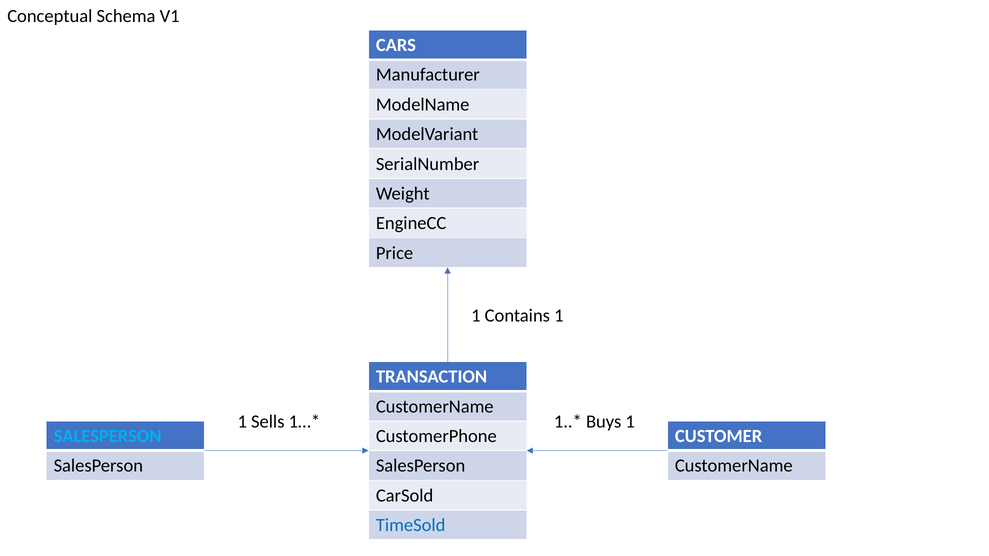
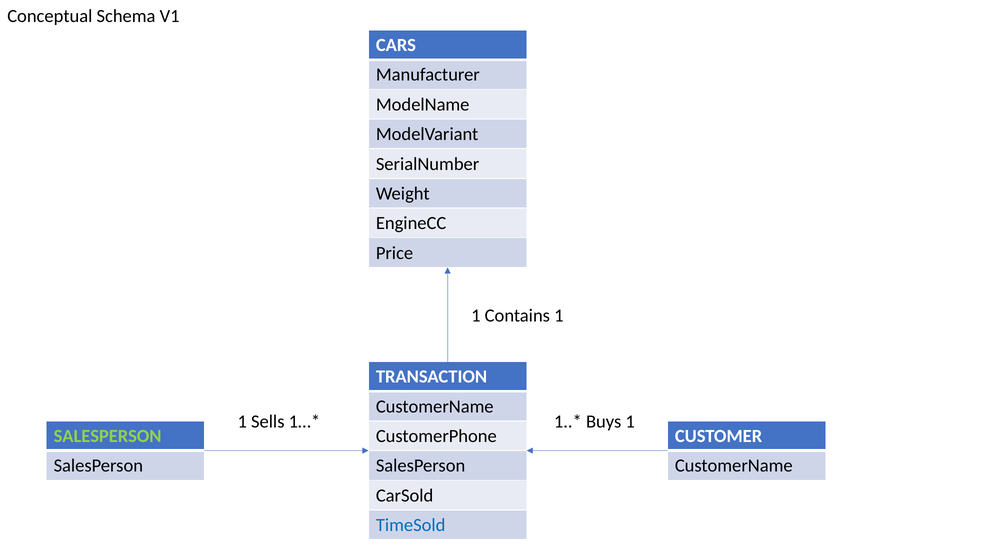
SALESPERSON colour: light blue -> light green (108, 436)
